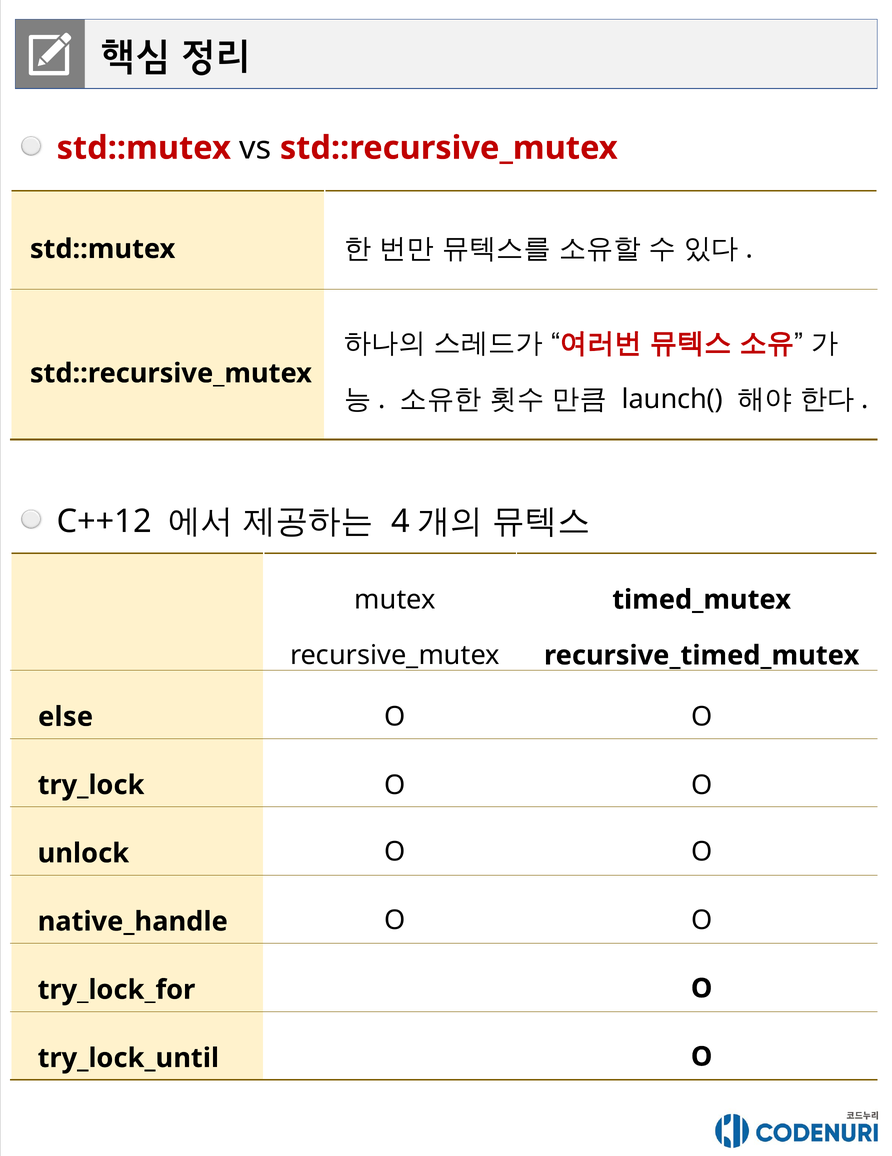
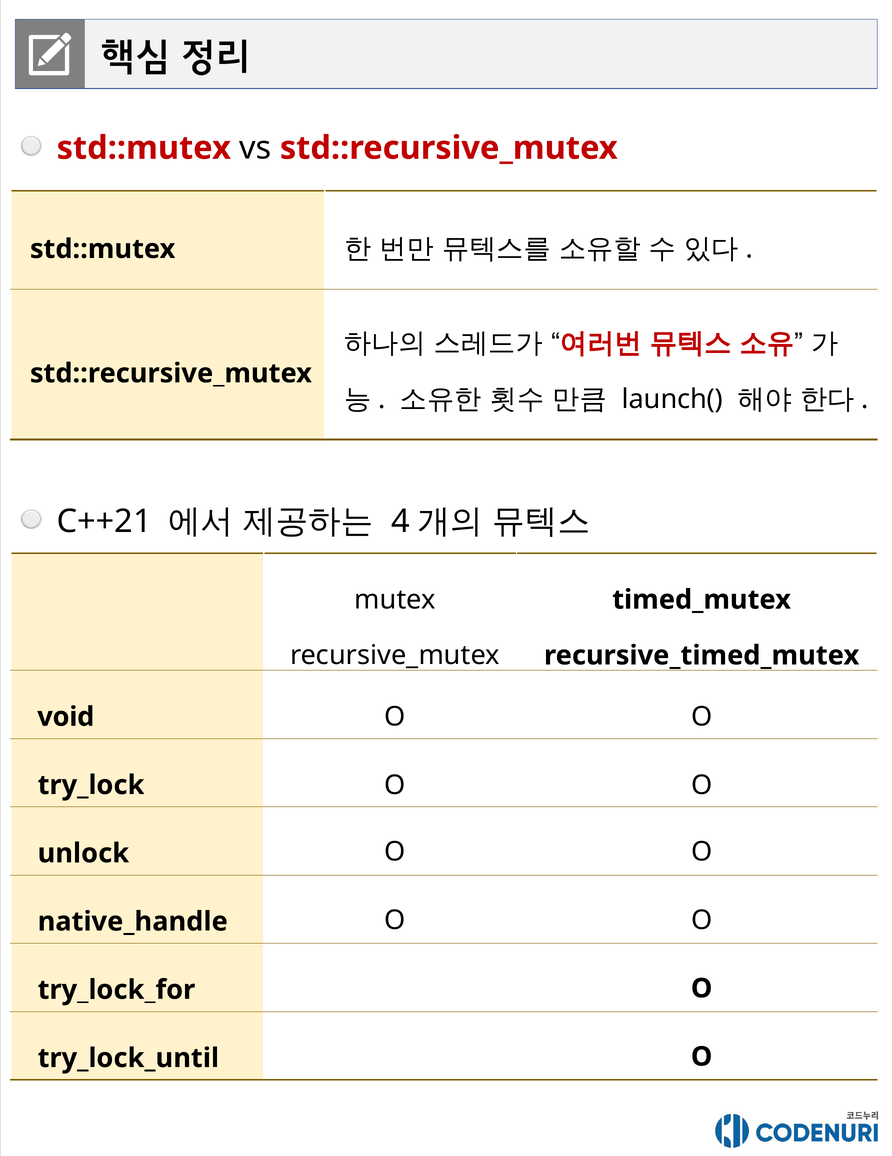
C++12: C++12 -> C++21 (104, 521)
else: else -> void (66, 717)
